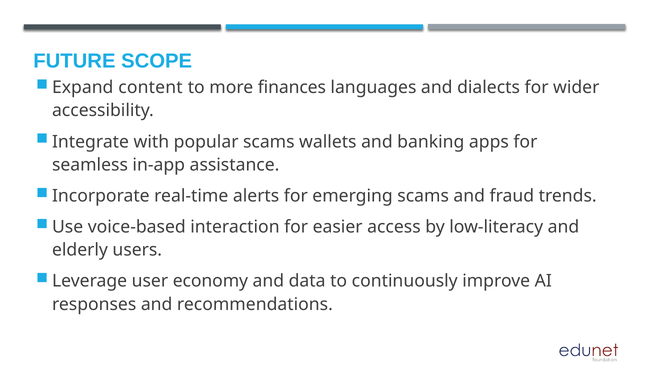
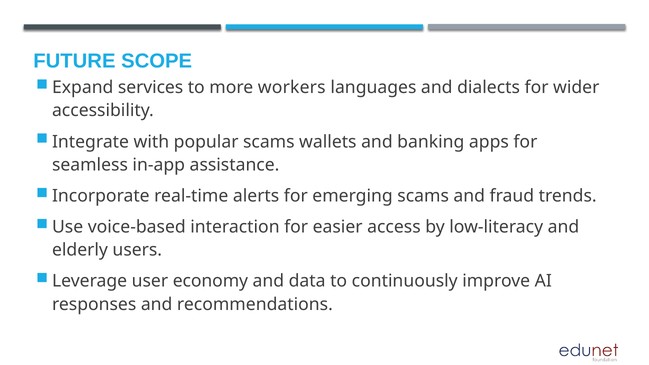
content: content -> services (151, 88)
finances: finances -> workers (292, 88)
